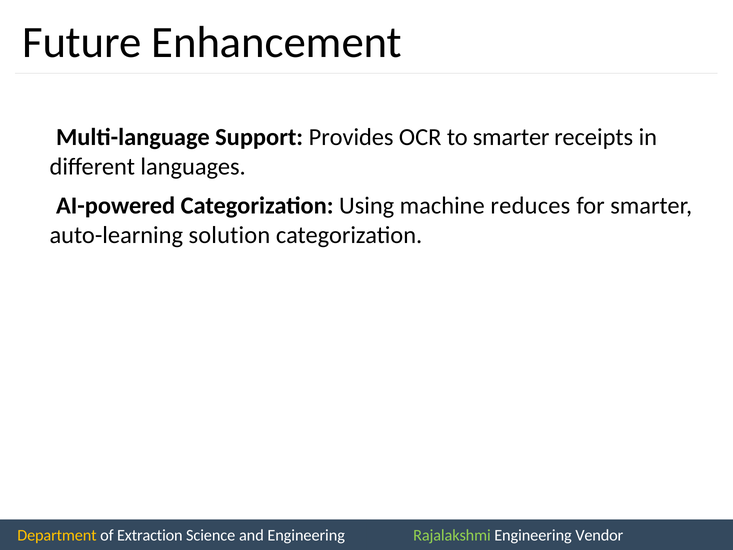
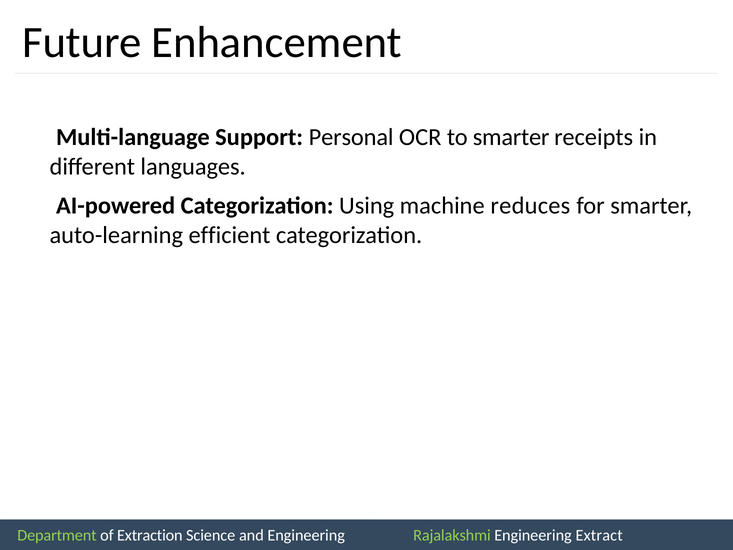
Provides: Provides -> Personal (351, 137)
solution: solution -> efficient (229, 235)
Department colour: yellow -> light green (57, 535)
Vendor: Vendor -> Extract (599, 535)
